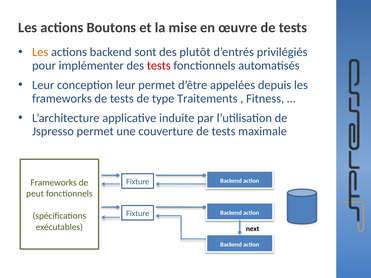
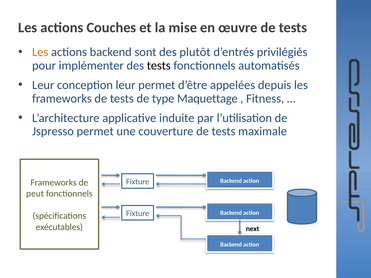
Boutons: Boutons -> Couches (111, 28)
tests colour: red -> black (159, 66)
Traitements: Traitements -> Maquettage (207, 99)
